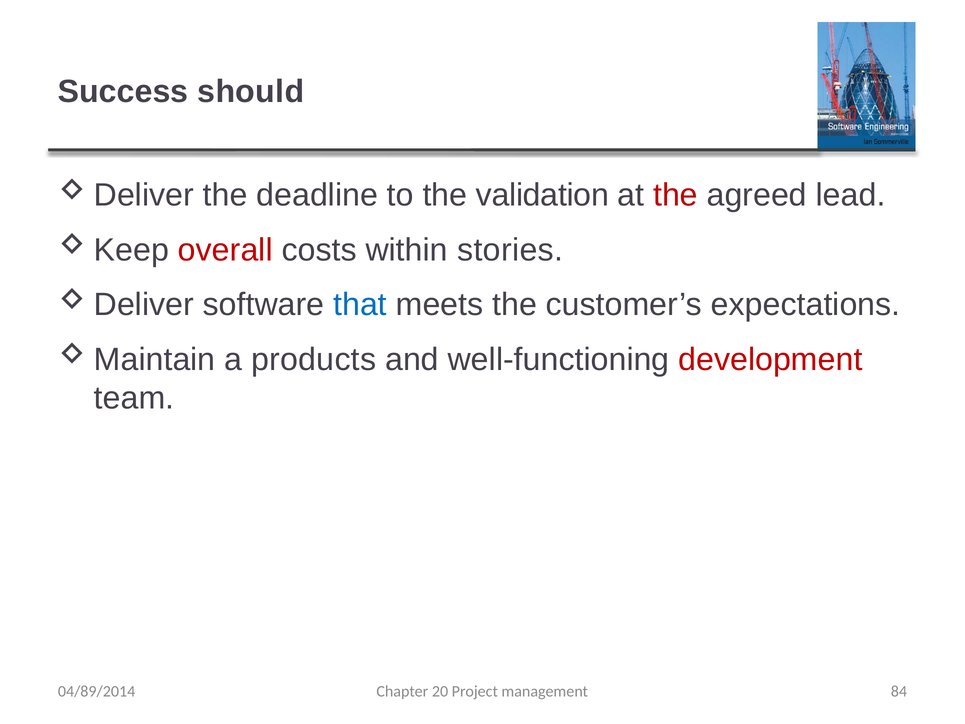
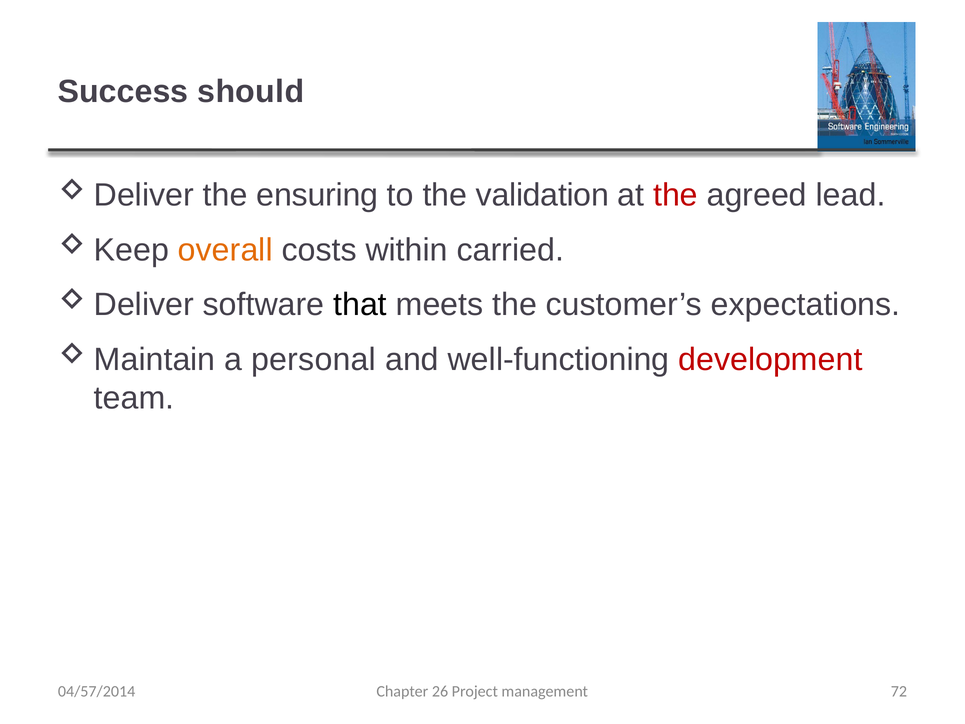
deadline: deadline -> ensuring (317, 195)
overall colour: red -> orange (225, 250)
stories: stories -> carried (510, 250)
that colour: blue -> black (360, 305)
products: products -> personal (314, 359)
20: 20 -> 26 (440, 691)
84: 84 -> 72 (899, 691)
04/89/2014: 04/89/2014 -> 04/57/2014 (97, 691)
